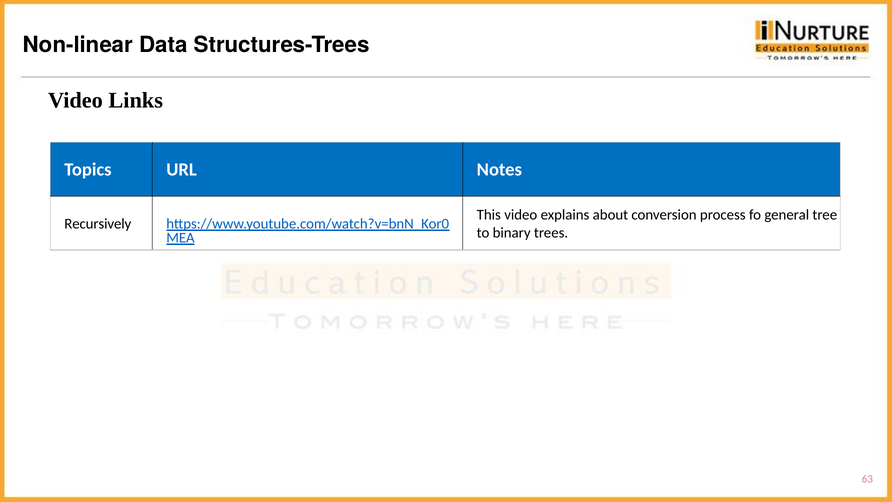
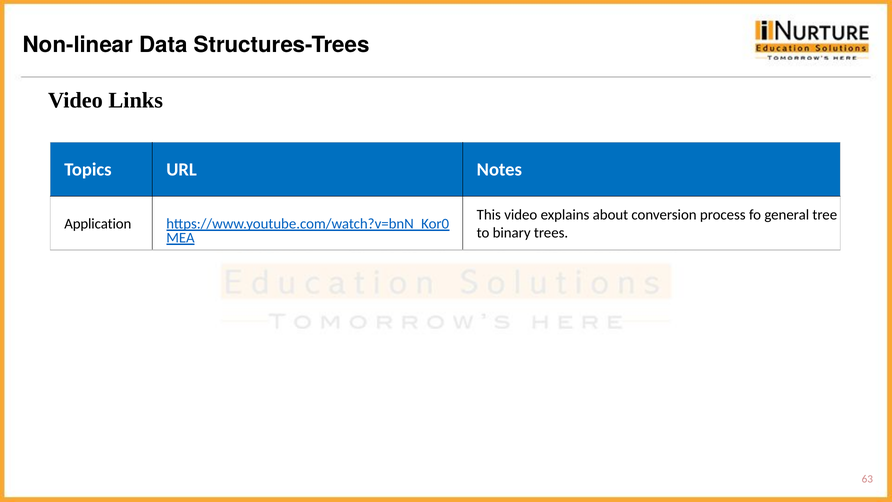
Recursively: Recursively -> Application (98, 224)
